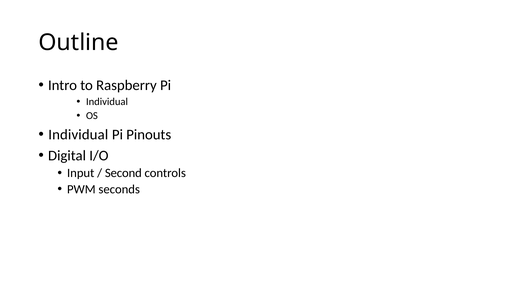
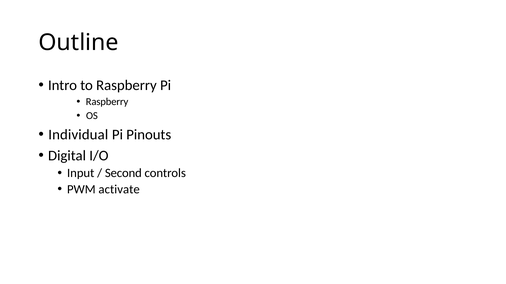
Individual: Individual -> Raspberry (107, 102)
seconds: seconds -> activate (119, 190)
